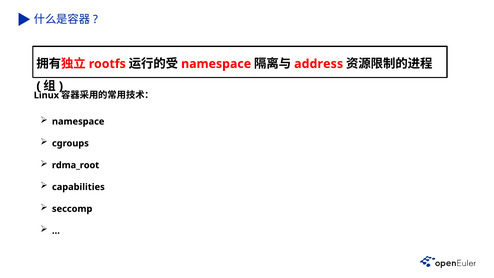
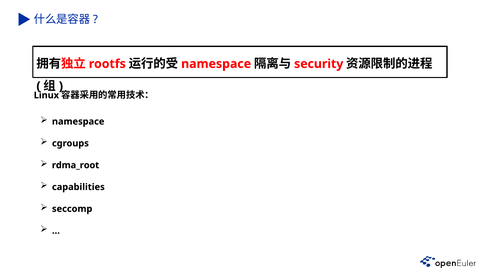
address: address -> security (319, 64)
